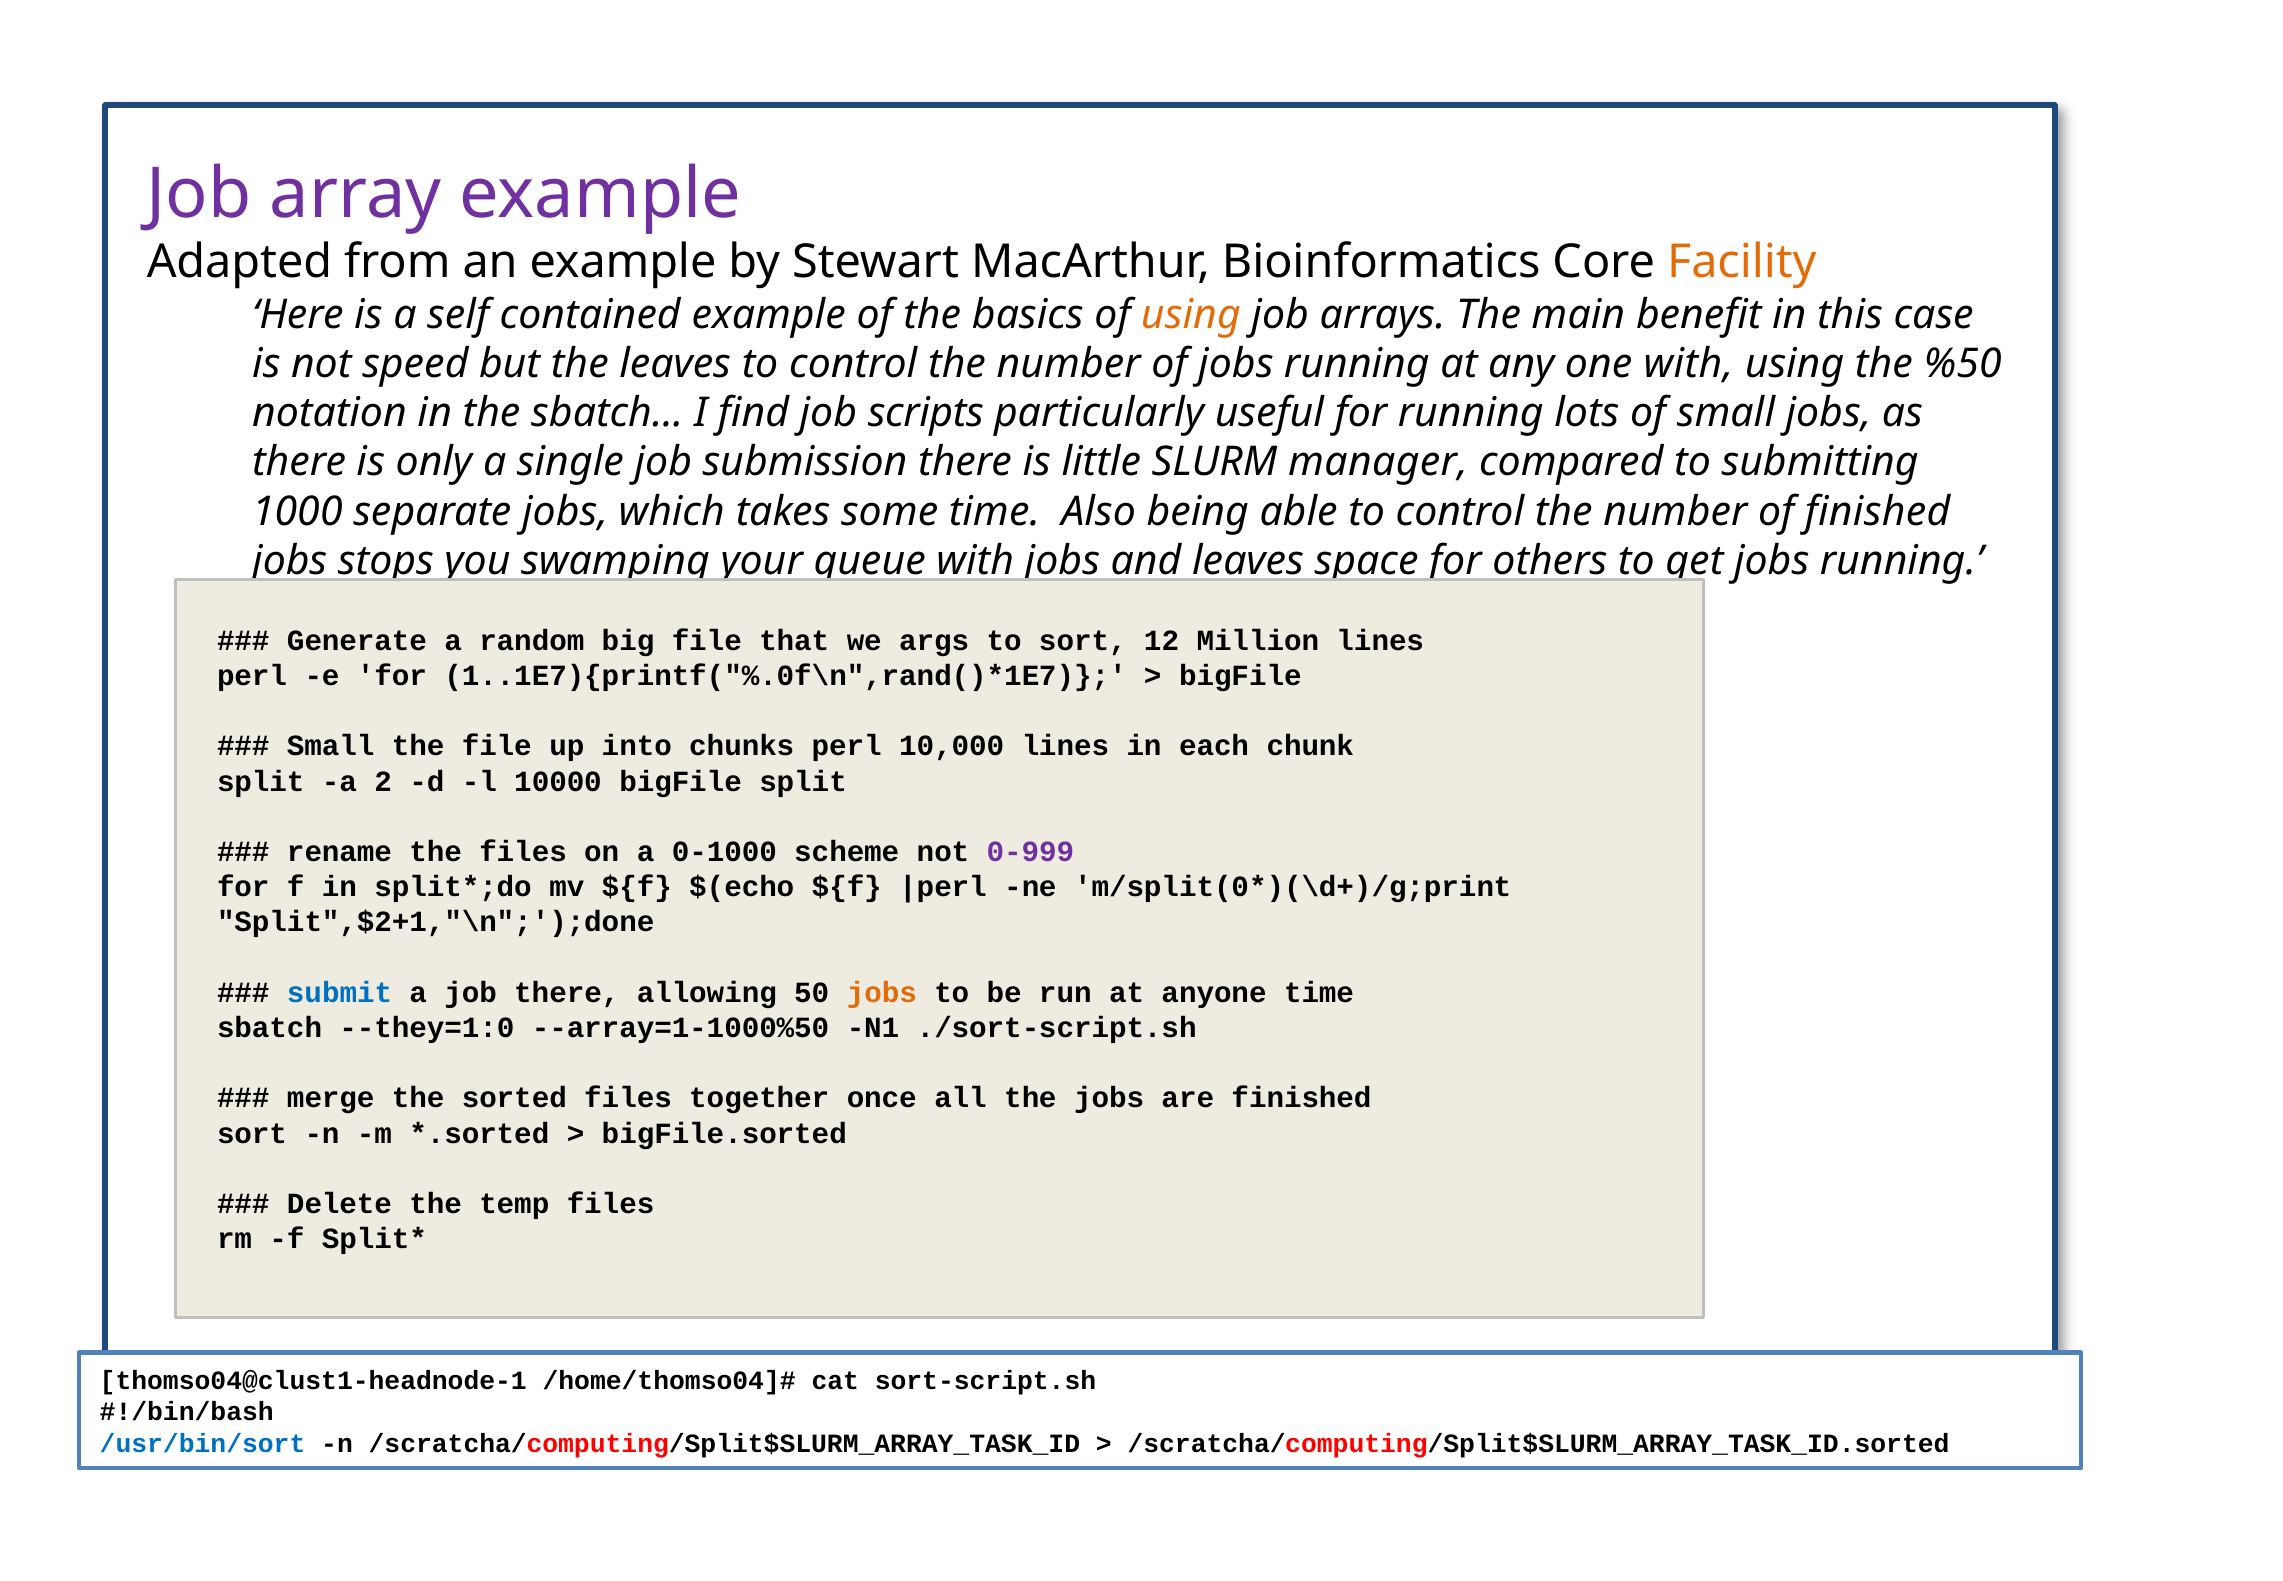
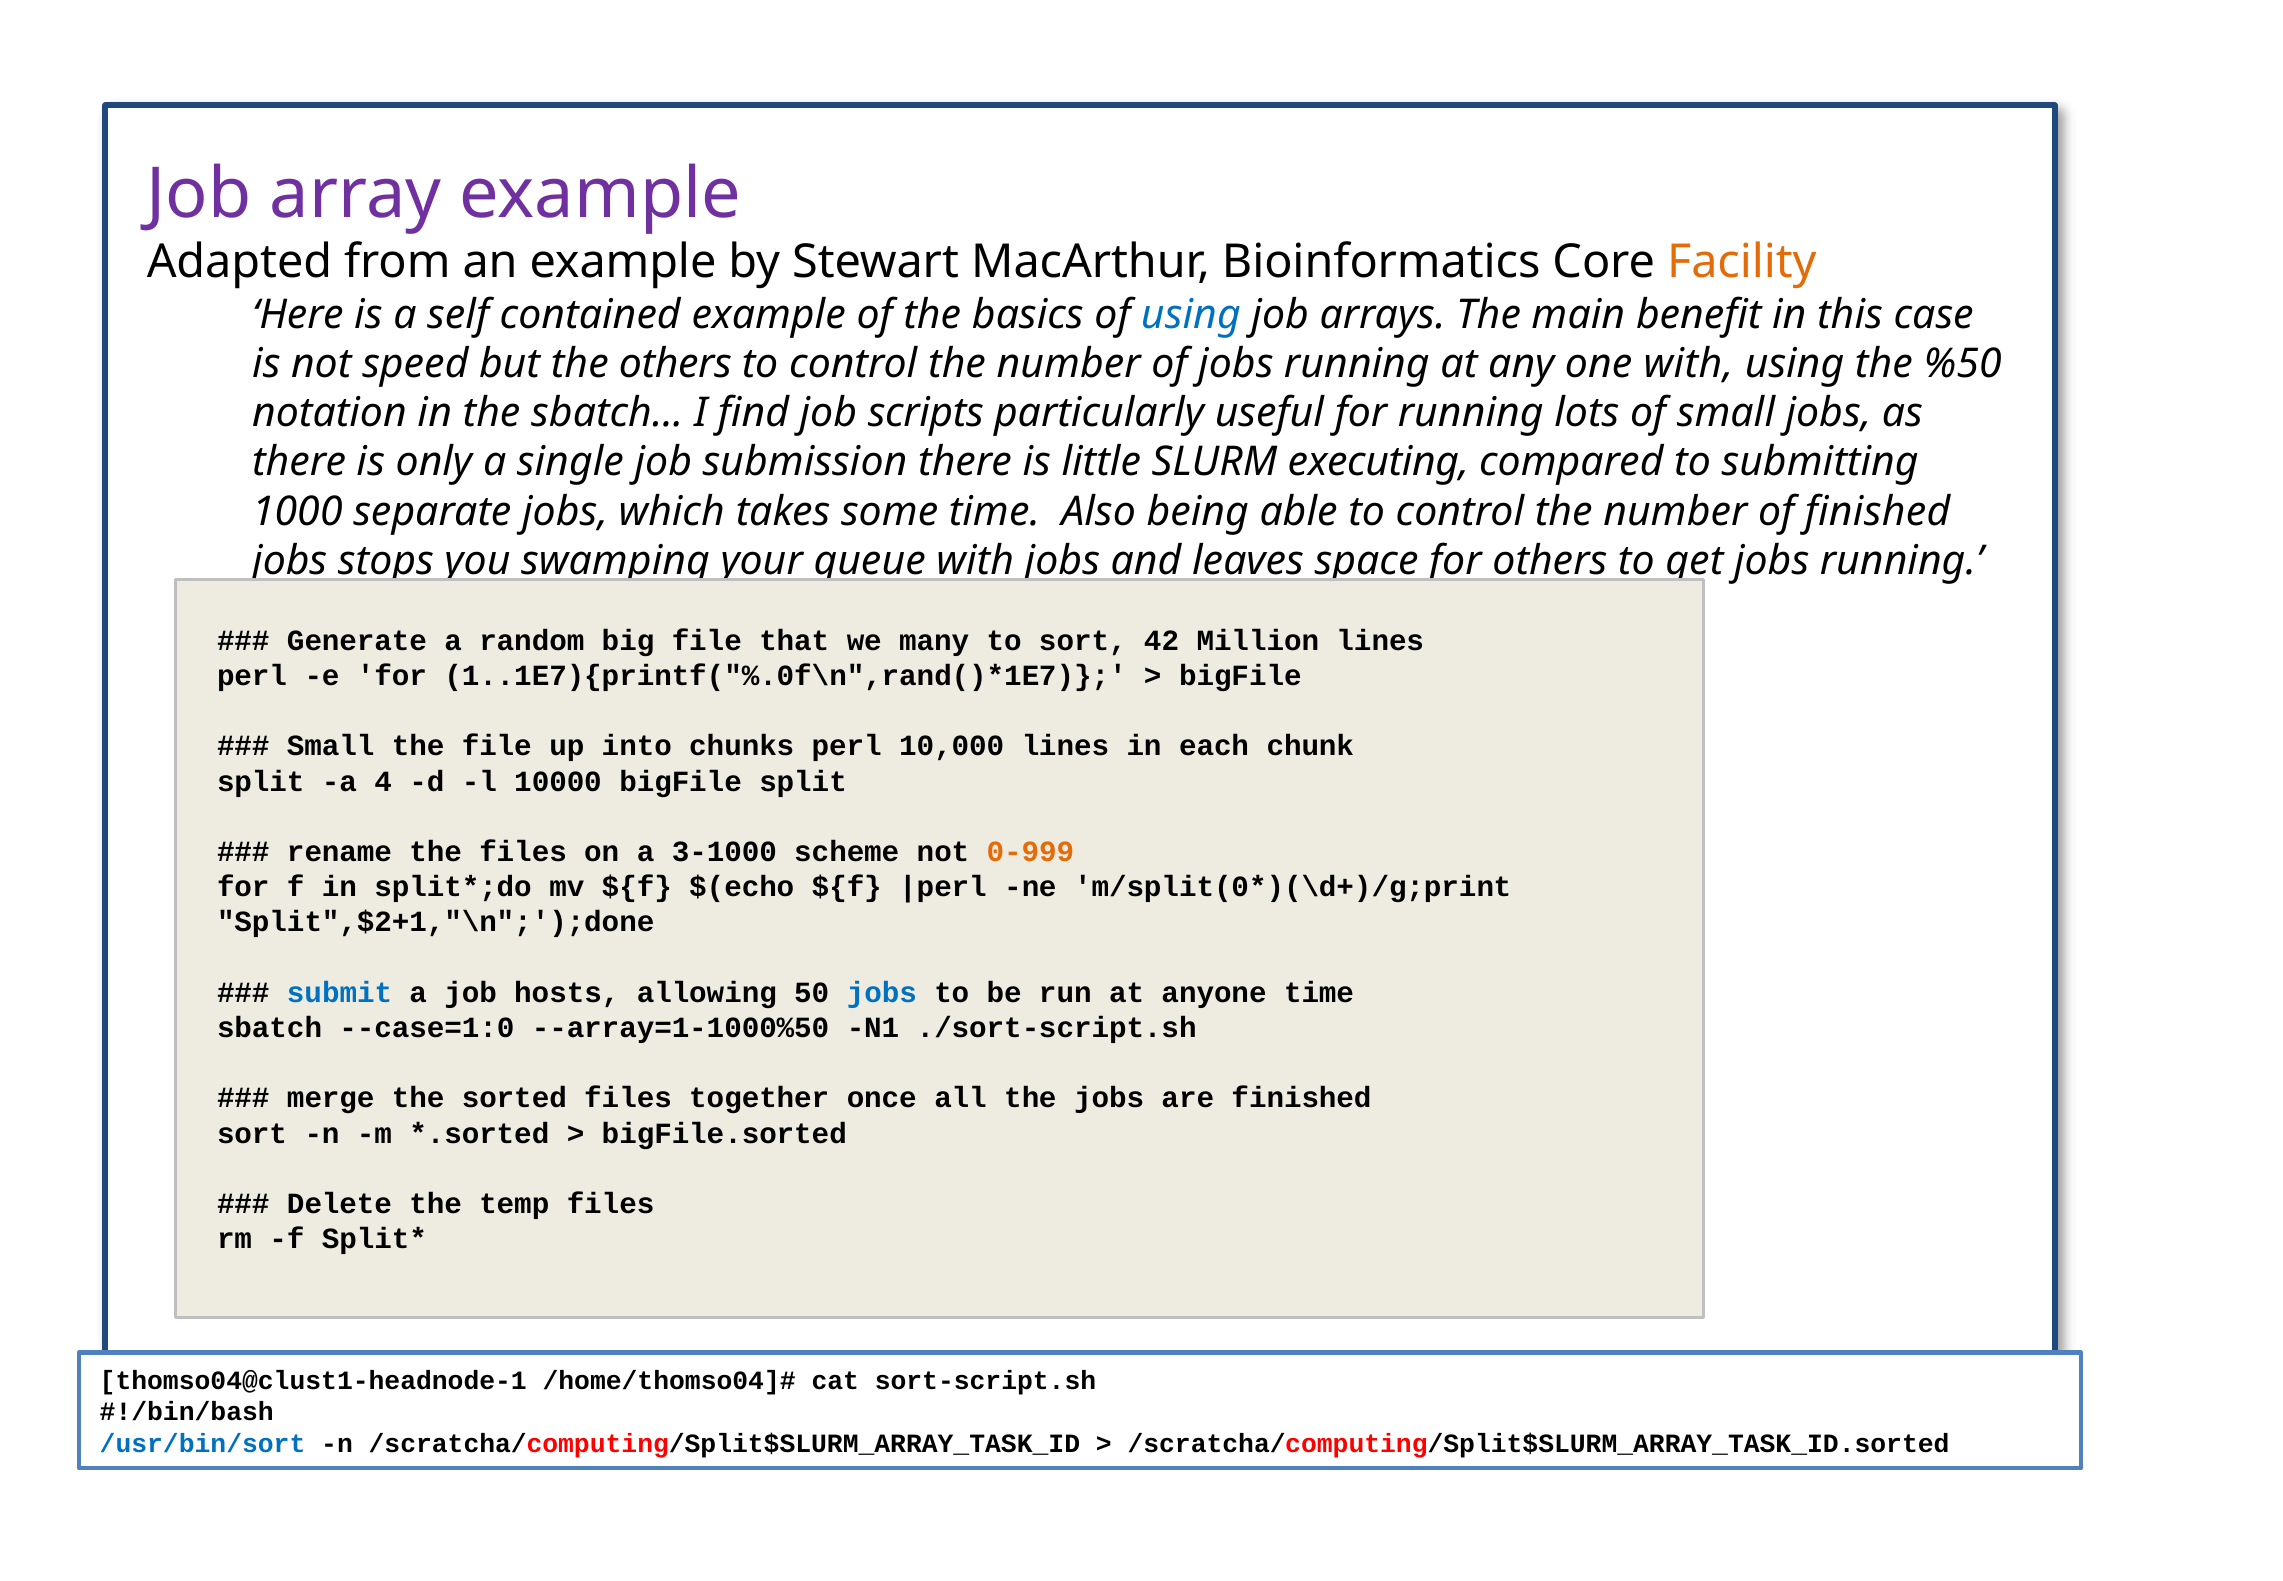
using colour: orange -> blue (1191, 315)
the leaves: leaves -> others (675, 364)
manager: manager -> executing (1378, 462)
args: args -> many (934, 641)
12: 12 -> 42 (1162, 641)
2: 2 -> 4 (383, 781)
0-1000: 0-1000 -> 3-1000 (724, 852)
0-999 colour: purple -> orange (1030, 852)
job there: there -> hosts (567, 992)
jobs colour: orange -> blue (882, 992)
--they=1:0: --they=1:0 -> --case=1:0 (427, 1028)
